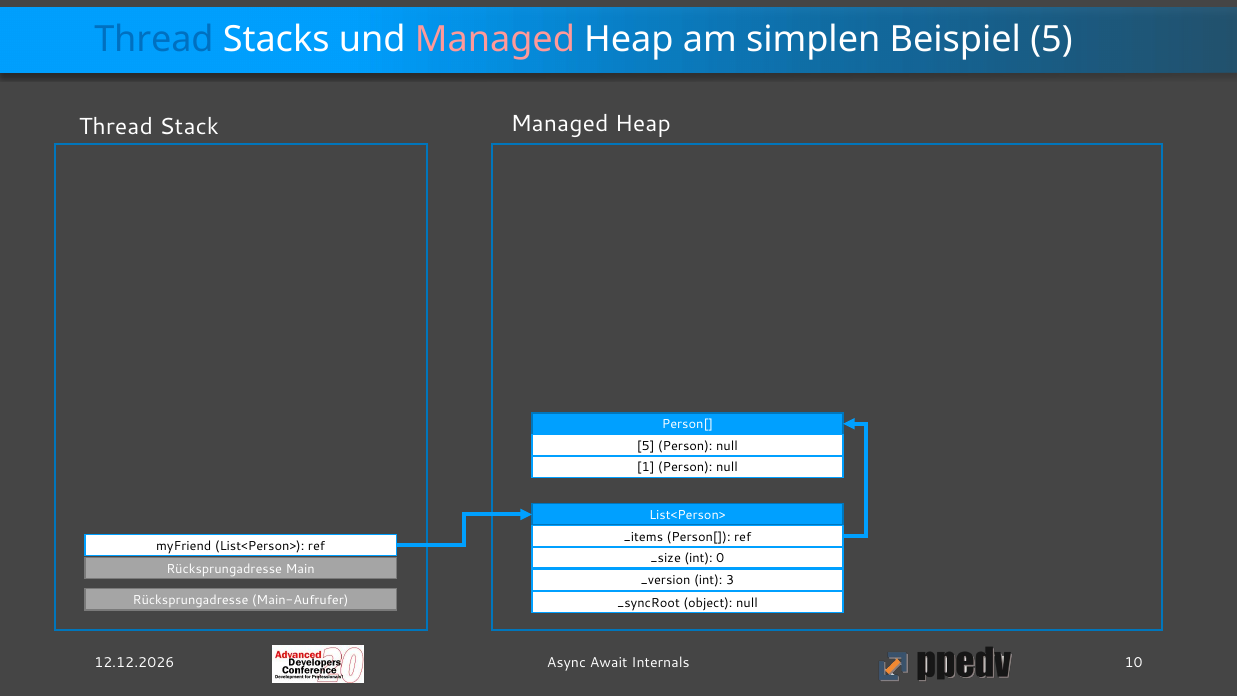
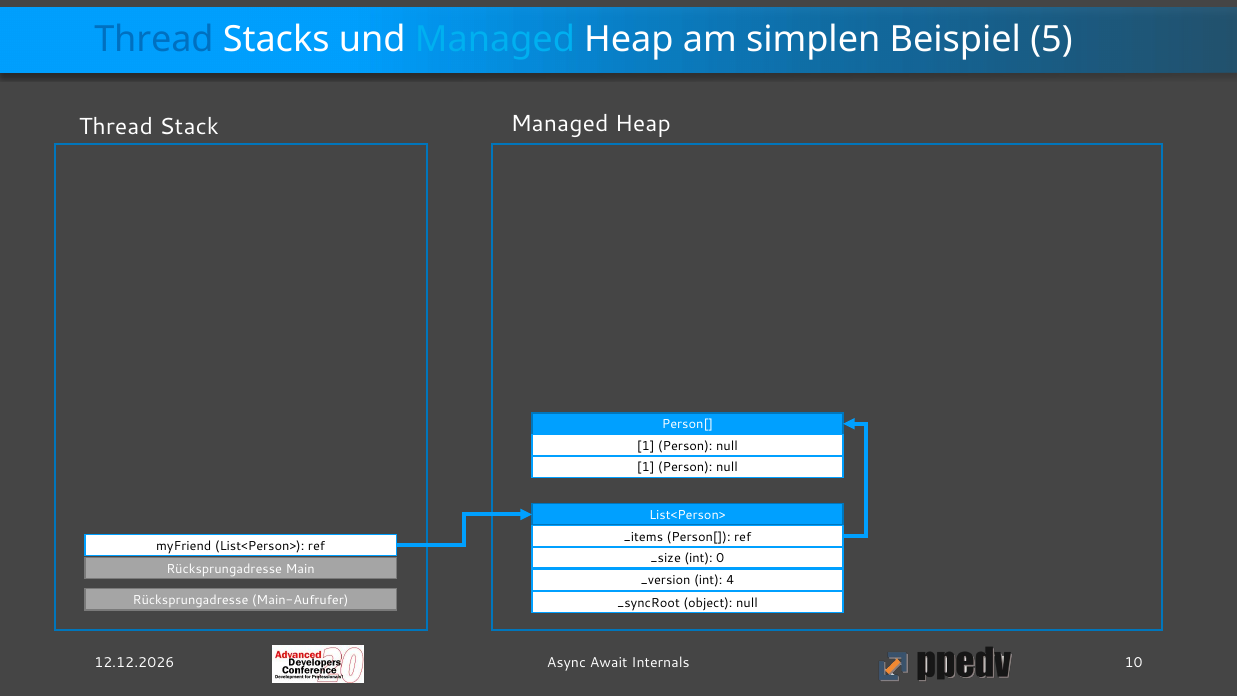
Managed colour: pink -> light blue (495, 40)
5: 5 -> 1 (646, 446)
3: 3 -> 4 (730, 580)
